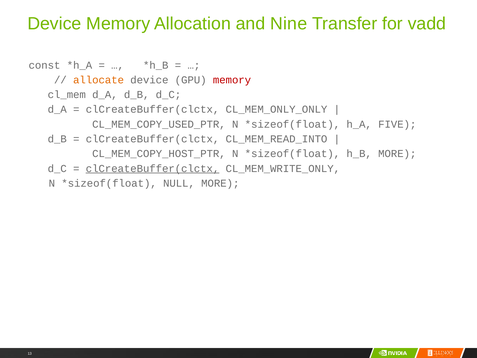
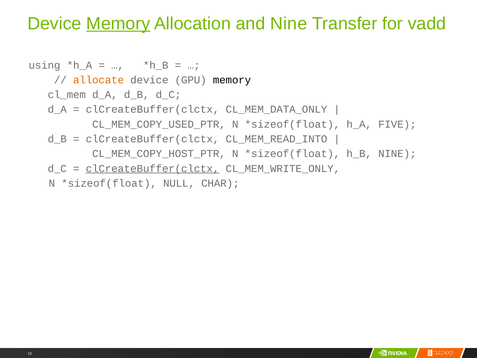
Memory underline: none -> present (118, 24)
const: const -> using (45, 65)
memory colour: red -> black (232, 80)
CL_MEM_ONLY_ONLY: CL_MEM_ONLY_ONLY -> CL_MEM_DATA_ONLY (276, 109)
h_B MORE: MORE -> NINE (397, 154)
NULL MORE: MORE -> CHAR (220, 183)
